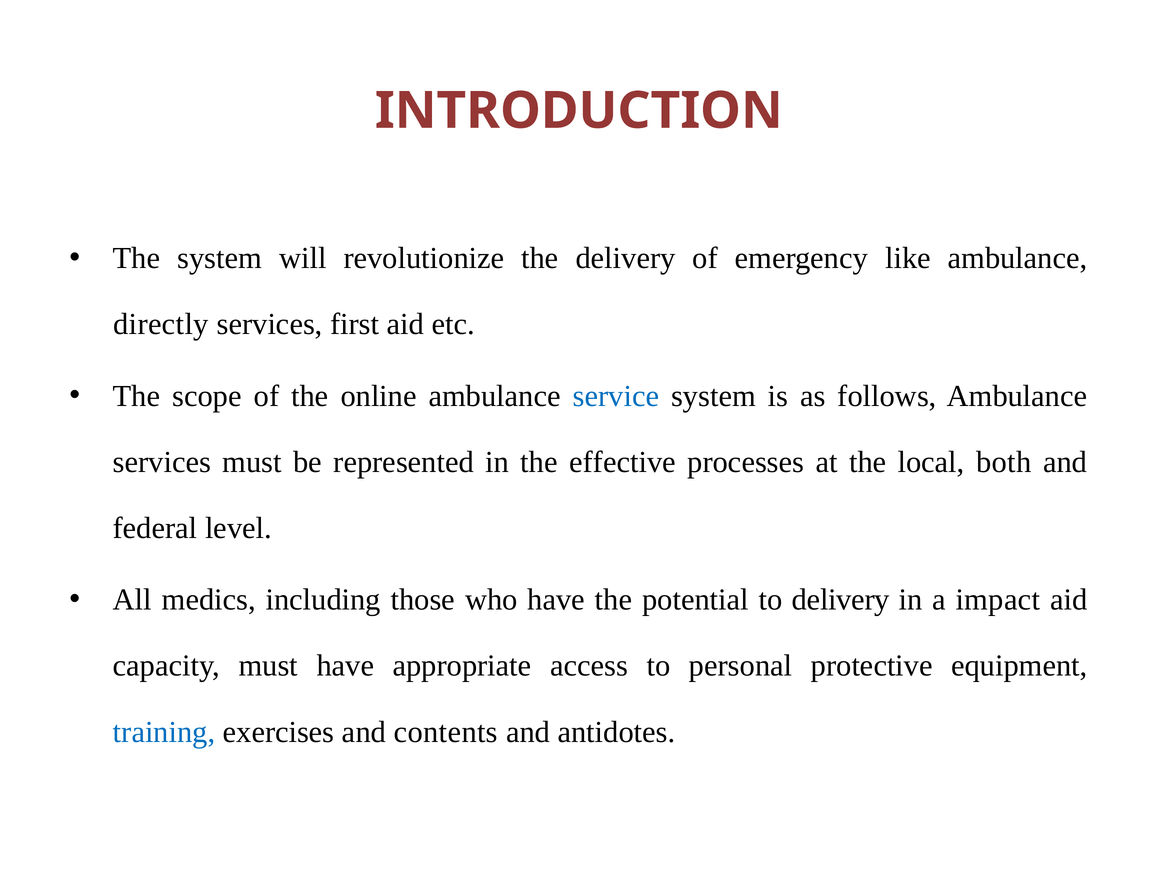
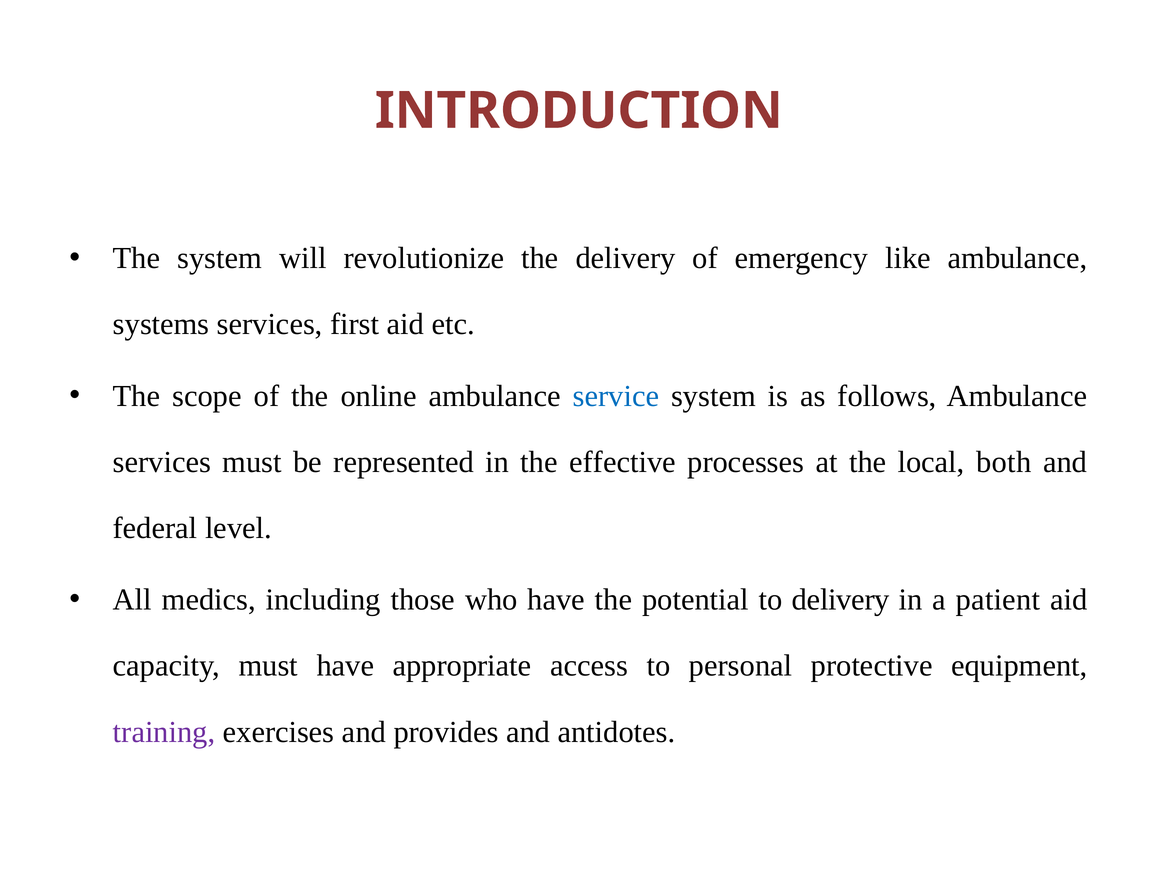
directly: directly -> systems (161, 324)
impact: impact -> patient (998, 600)
training colour: blue -> purple (164, 731)
contents: contents -> provides (446, 731)
